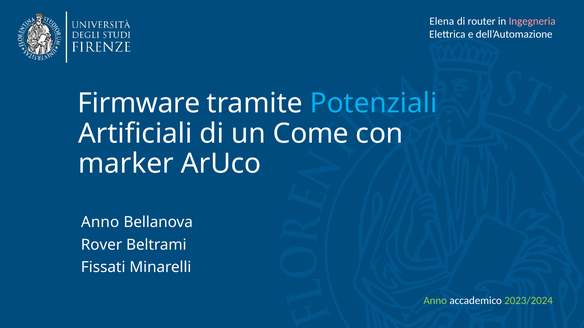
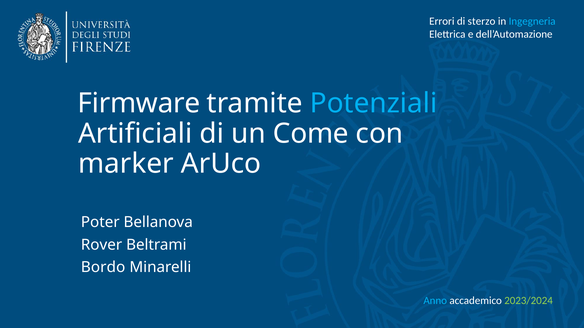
Elena: Elena -> Errori (442, 21)
router: router -> sterzo (482, 21)
Ingegneria colour: pink -> light blue (532, 21)
Anno: Anno -> Poter (100, 223)
Fissati: Fissati -> Bordo (103, 268)
Anno colour: light green -> light blue (435, 301)
